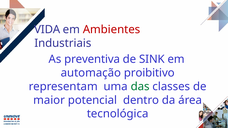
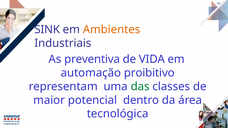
VIDA: VIDA -> SINK (47, 29)
Ambientes colour: red -> orange (112, 29)
SINK: SINK -> VIDA (152, 59)
